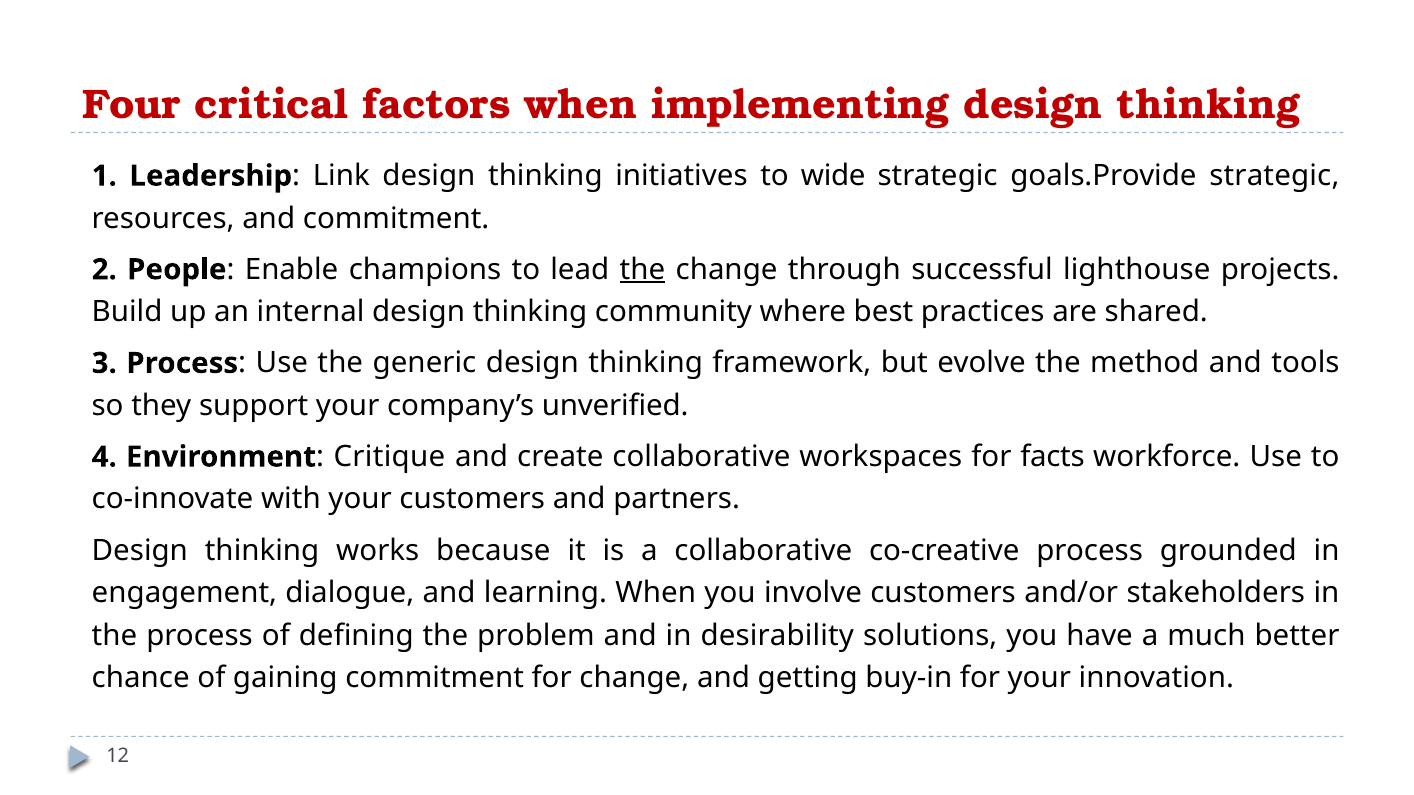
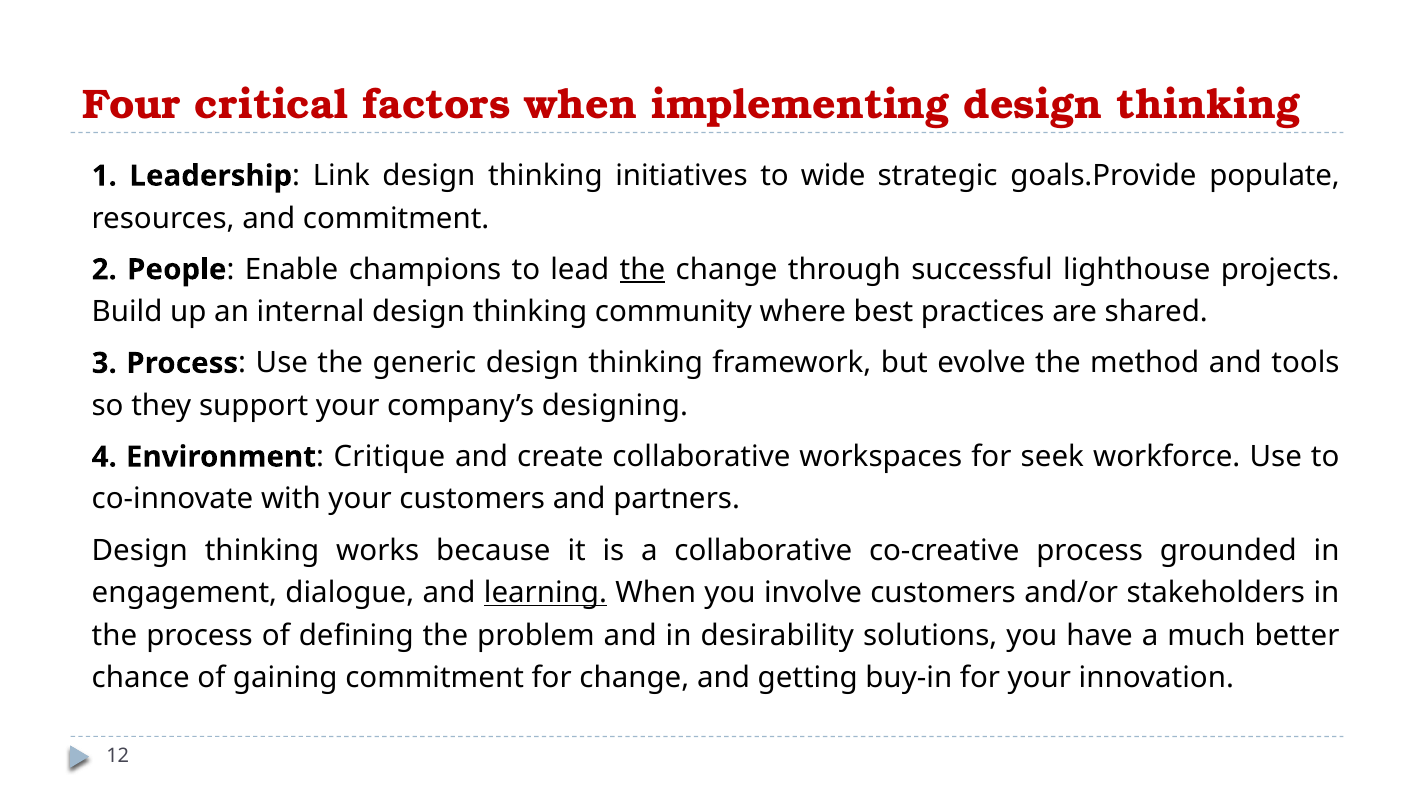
goals.Provide strategic: strategic -> populate (1275, 176)
unverified: unverified -> designing (615, 406)
facts: facts -> seek (1052, 457)
learning underline: none -> present (545, 593)
